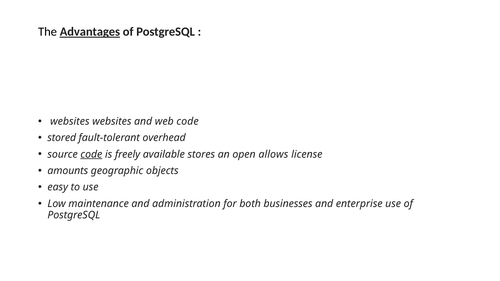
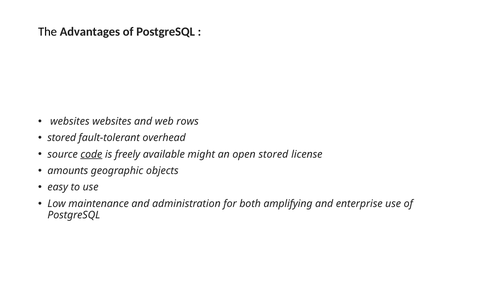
Advantages underline: present -> none (90, 32)
web code: code -> rows (188, 121)
stores: stores -> might (201, 154)
open allows: allows -> stored (273, 154)
businesses: businesses -> amplifying (288, 204)
